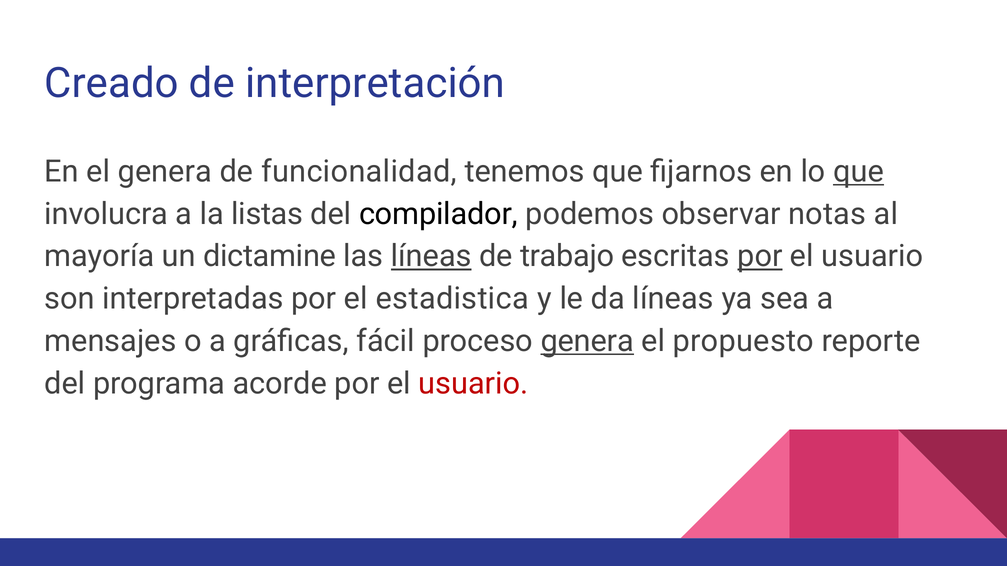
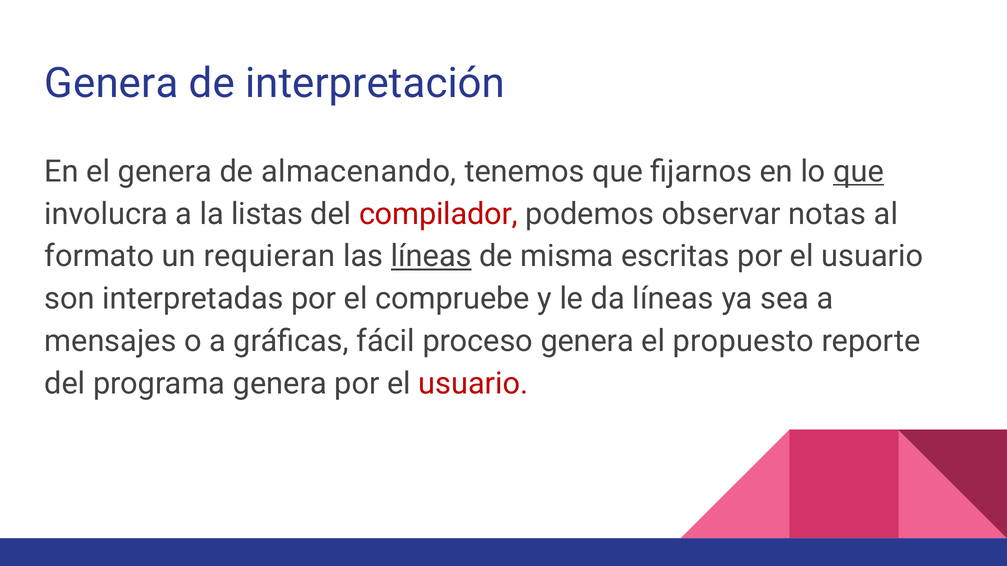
Creado: Creado -> Genera (111, 83)
funcionalidad: funcionalidad -> almacenando (359, 172)
compilador colour: black -> red (438, 214)
mayoría: mayoría -> formato (99, 256)
dictamine: dictamine -> requieran (269, 256)
trabajo: trabajo -> misma (567, 256)
por underline: present -> none (760, 256)
estadistica: estadistica -> compruebe (453, 299)
genera underline: present -> none (587, 341)
programa acorde: acorde -> genera (280, 384)
